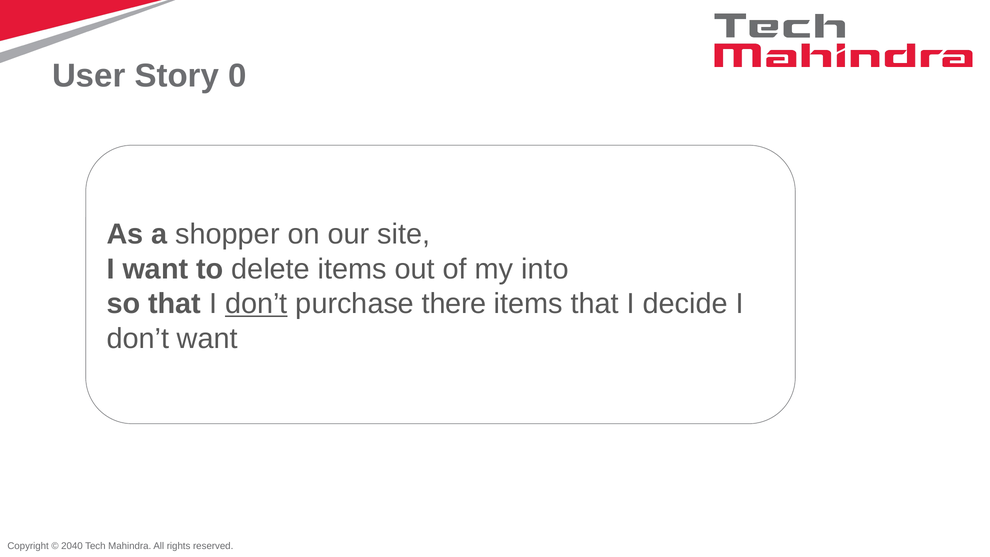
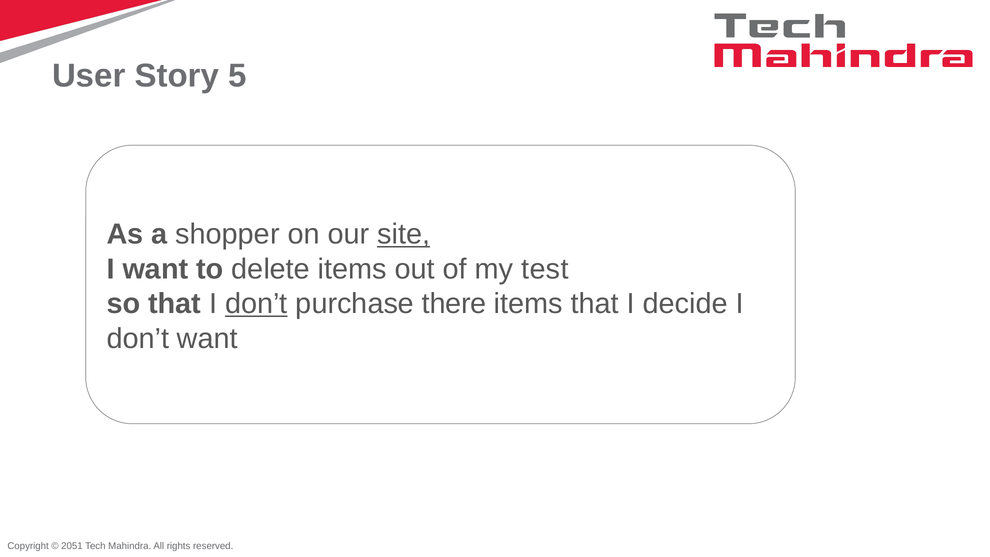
0: 0 -> 5 (237, 76)
site underline: none -> present (404, 234)
into: into -> test (545, 269)
2040: 2040 -> 2051 (72, 546)
